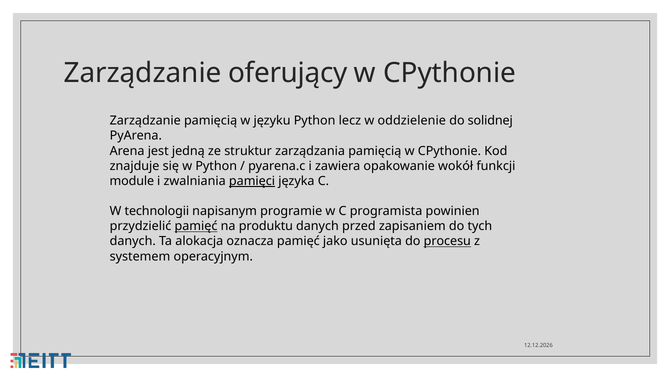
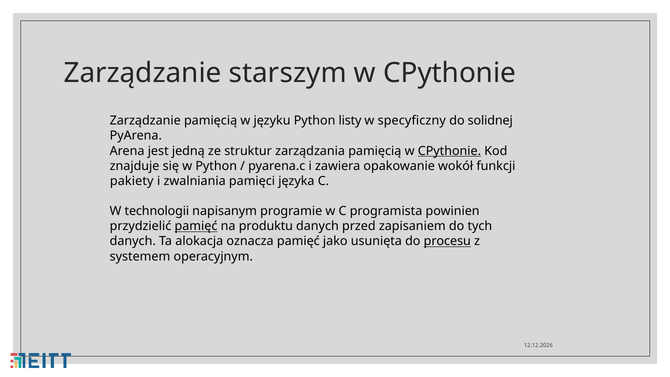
oferujący: oferujący -> starszym (288, 73)
lecz: lecz -> listy (350, 121)
oddzielenie: oddzielenie -> specyficzny (412, 121)
CPythonie underline: none -> present (449, 151)
module: module -> pakiety (132, 181)
pamięci underline: present -> none (252, 181)
